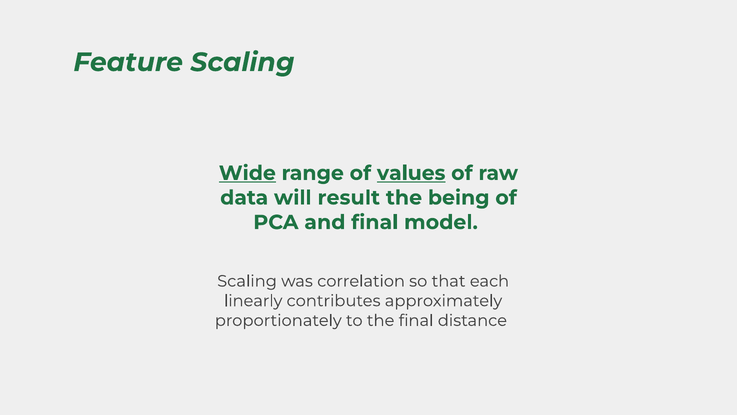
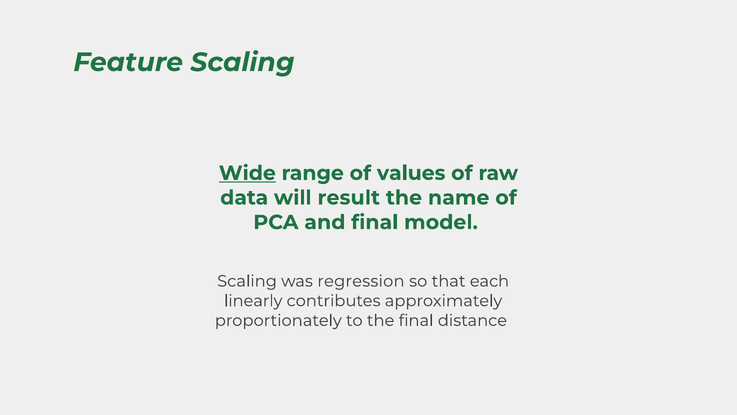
values underline: present -> none (411, 173)
being: being -> name (459, 198)
correlation: correlation -> regression (361, 281)
